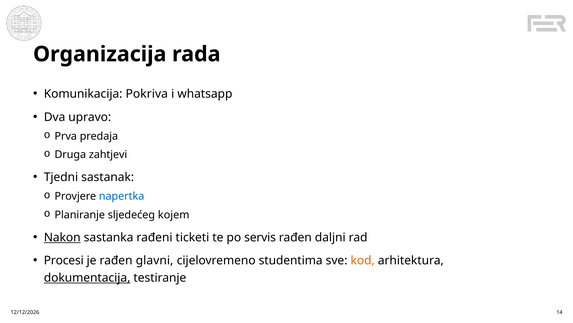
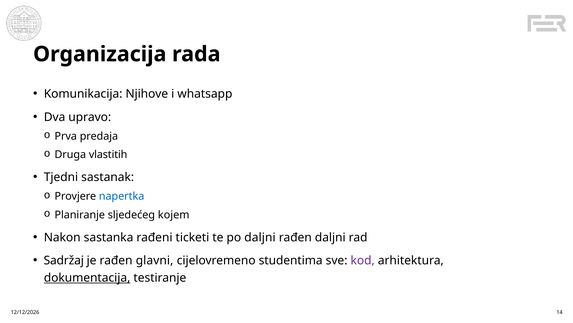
Pokriva: Pokriva -> Njihove (147, 94)
zahtjevi: zahtjevi -> vlastitih (108, 154)
Nakon underline: present -> none (62, 237)
po servis: servis -> daljni (260, 237)
Procesi: Procesi -> Sadržaj (64, 260)
kod colour: orange -> purple (363, 260)
